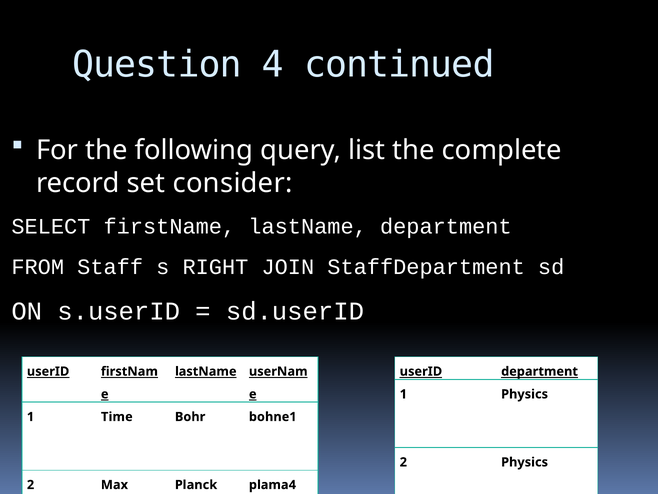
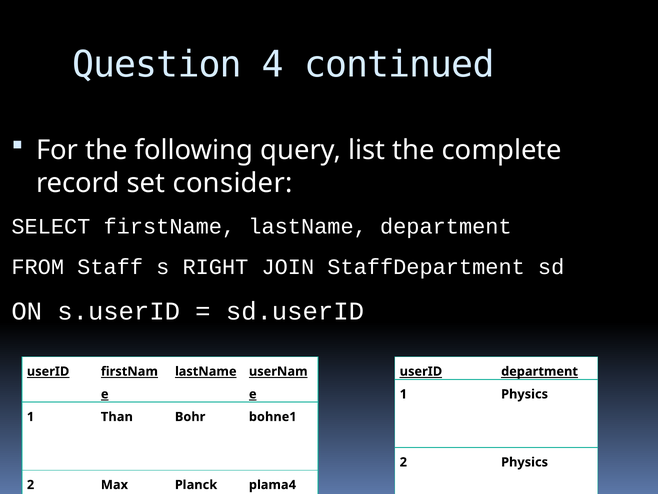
Time: Time -> Than (117, 416)
